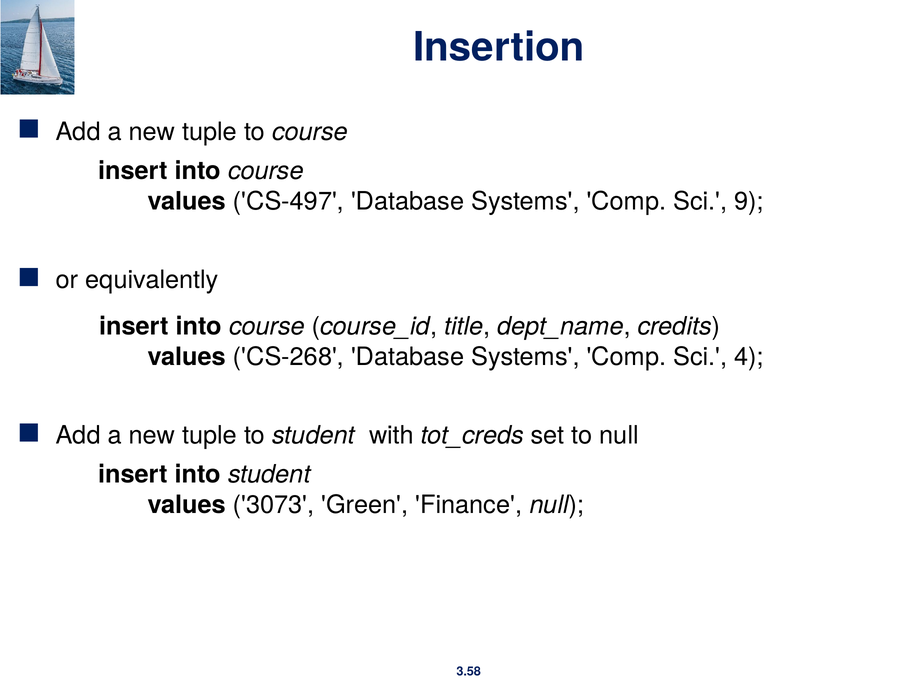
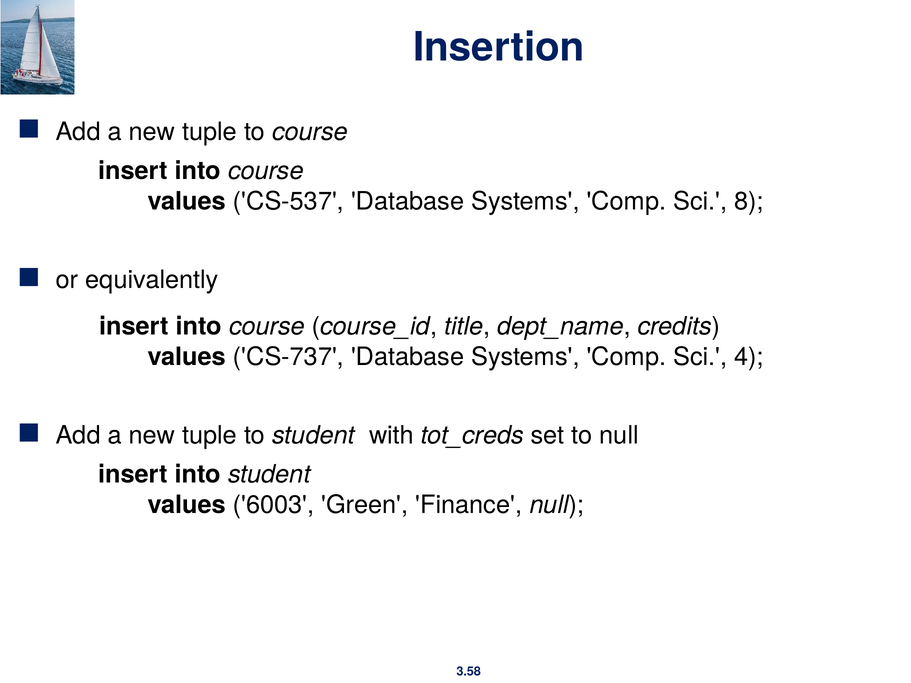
CS-497: CS-497 -> CS-537 (288, 201)
9: 9 -> 8 (749, 201)
CS-268: CS-268 -> CS-737 (288, 357)
3073: 3073 -> 6003 (274, 505)
